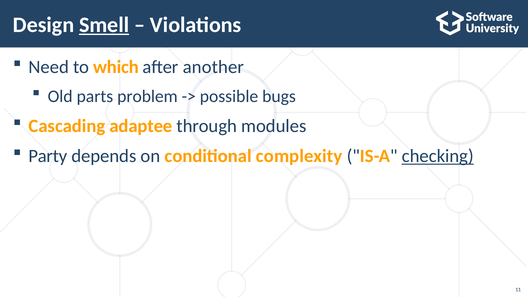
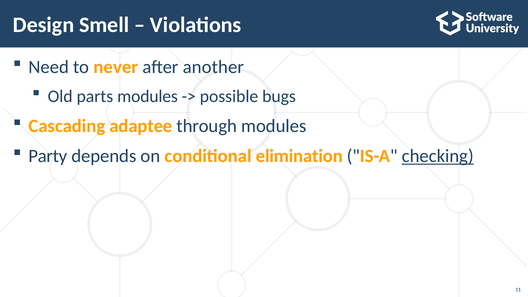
Smell underline: present -> none (104, 25)
which: which -> never (116, 67)
parts problem: problem -> modules (148, 96)
complexity: complexity -> elimination (299, 156)
